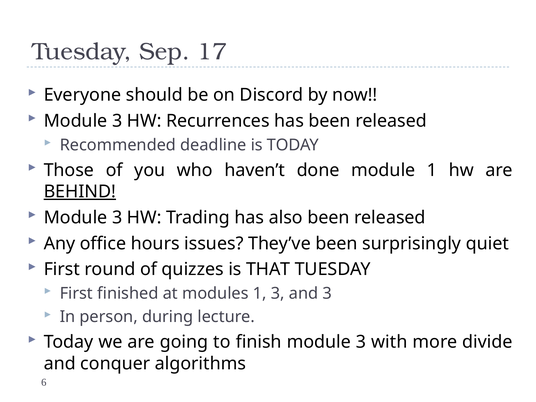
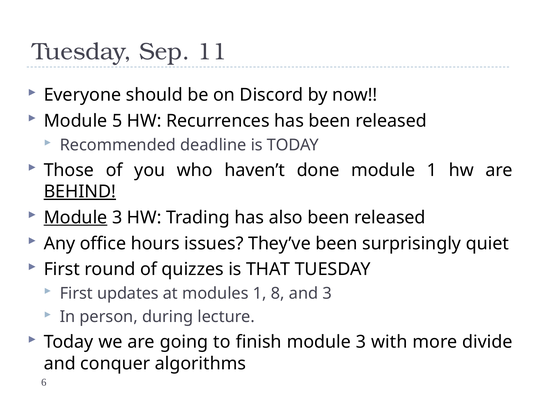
17: 17 -> 11 (212, 52)
3: 3 -> 5 (117, 121)
Module underline: none -> present (76, 218)
finished: finished -> updates (128, 294)
1 3: 3 -> 8 (278, 294)
